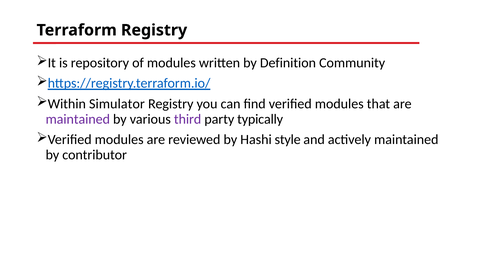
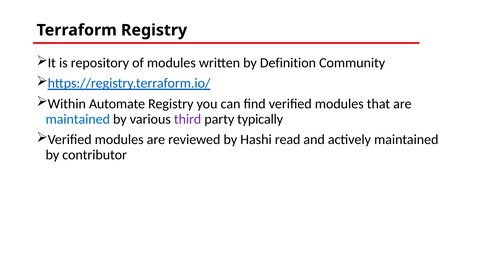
Simulator: Simulator -> Automate (117, 104)
maintained colour: purple -> blue (78, 119)
style: style -> read (288, 140)
